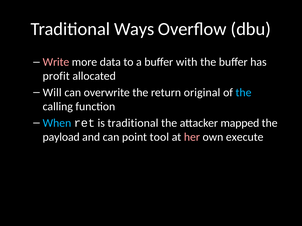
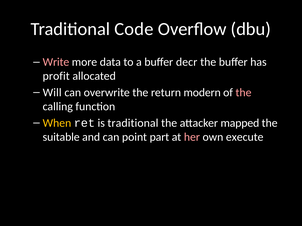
Ways: Ways -> Code (134, 29)
with: with -> decr (187, 62)
original: original -> modern (202, 93)
the colour: light blue -> pink (244, 93)
When colour: light blue -> yellow (57, 123)
payload: payload -> suitable (61, 137)
tool: tool -> part (159, 137)
